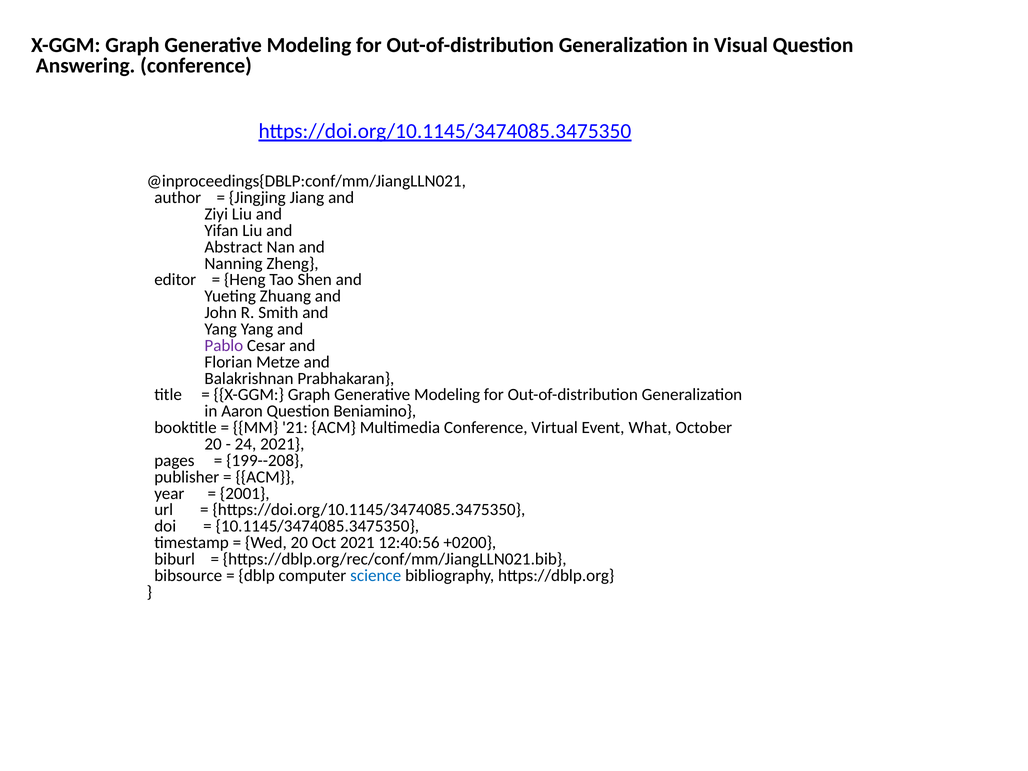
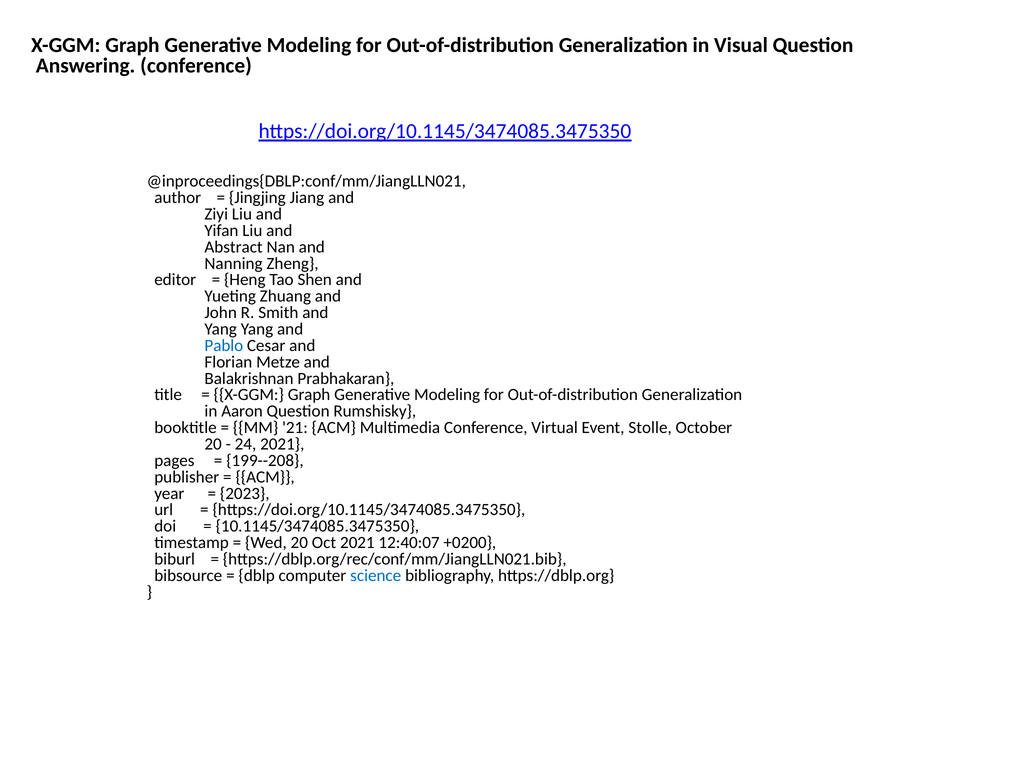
Pablo colour: purple -> blue (224, 346)
Beniamino: Beniamino -> Rumshisky (375, 411)
What: What -> Stolle (650, 428)
2001: 2001 -> 2023 (245, 493)
12:40:56: 12:40:56 -> 12:40:07 (409, 543)
